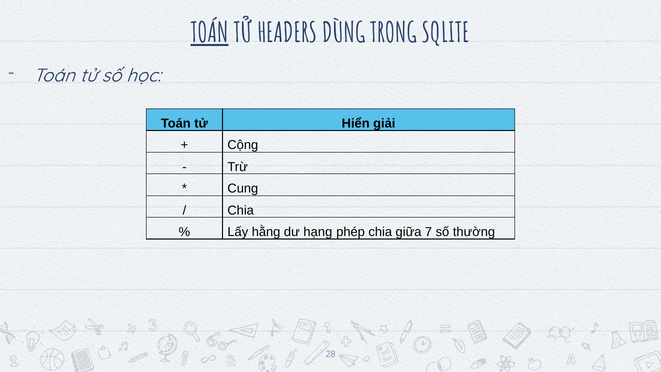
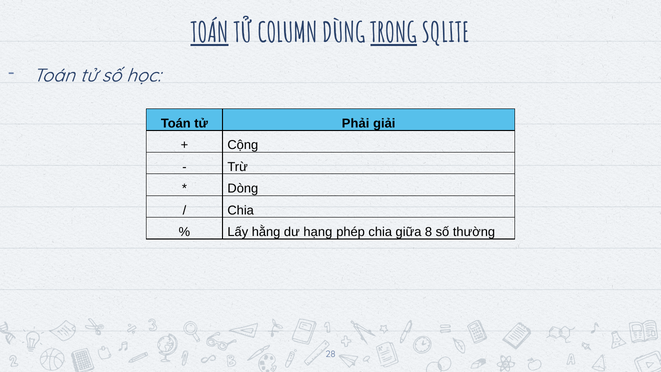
HEADERS: HEADERS -> COLUMN (287, 33)
TRONG underline: none -> present (394, 33)
Hiển: Hiển -> Phải (356, 123)
Cung: Cung -> Dòng (243, 188)
7: 7 -> 8 (429, 232)
